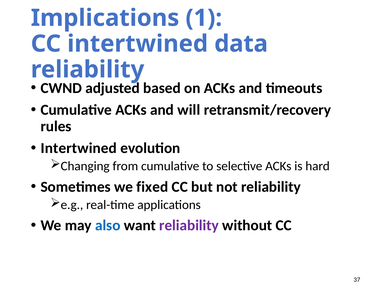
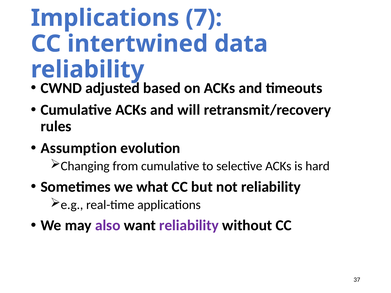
1: 1 -> 7 (204, 18)
Intertwined: Intertwined -> Assumption (79, 148)
fixed: fixed -> what (152, 187)
also colour: blue -> purple (108, 226)
